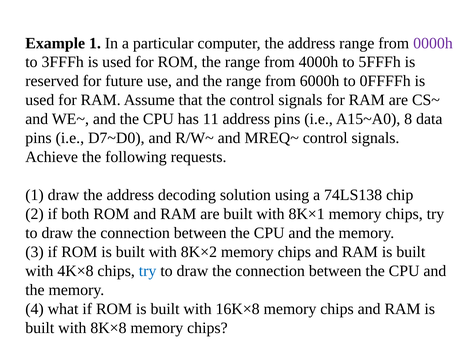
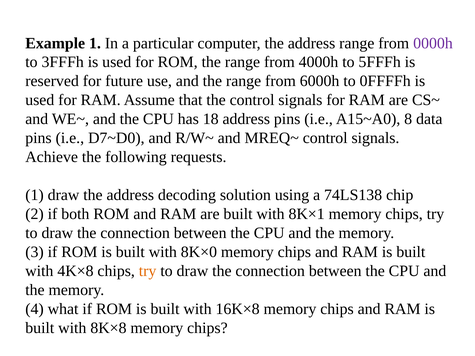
11: 11 -> 18 (211, 119)
8K×2: 8K×2 -> 8K×0 (199, 252)
try colour: blue -> orange (148, 271)
